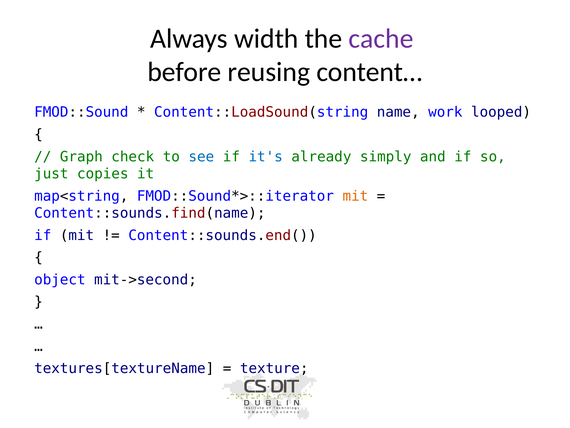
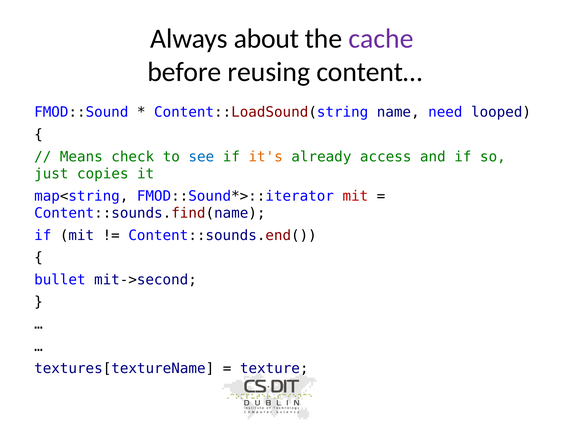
width: width -> about (266, 39)
work: work -> need (445, 112)
Graph: Graph -> Means (81, 156)
it's colour: blue -> orange (266, 156)
simply: simply -> access (386, 156)
mit colour: orange -> red (355, 196)
object: object -> bullet (60, 279)
